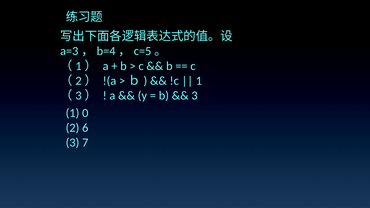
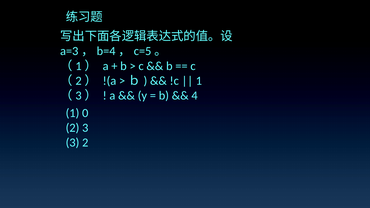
3: 3 -> 4 (194, 96)
2 6: 6 -> 3 (85, 128)
3 7: 7 -> 2 (85, 143)
